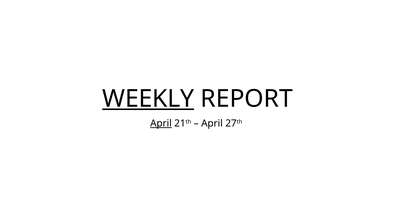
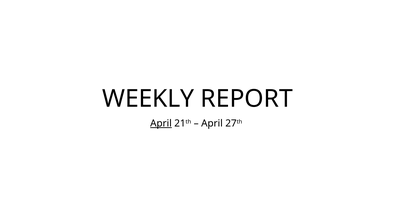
WEEKLY underline: present -> none (148, 99)
